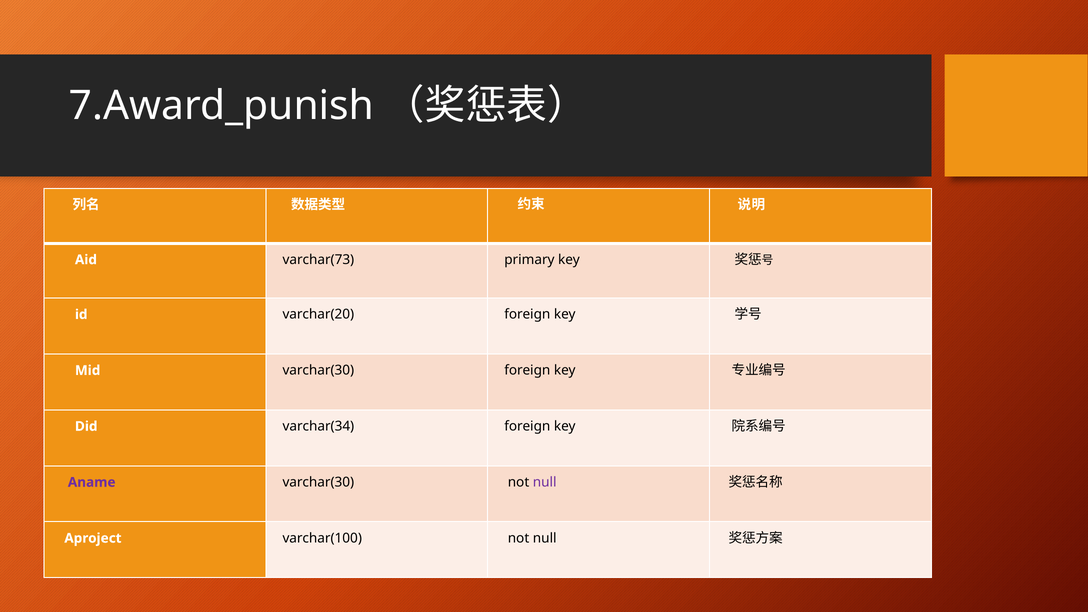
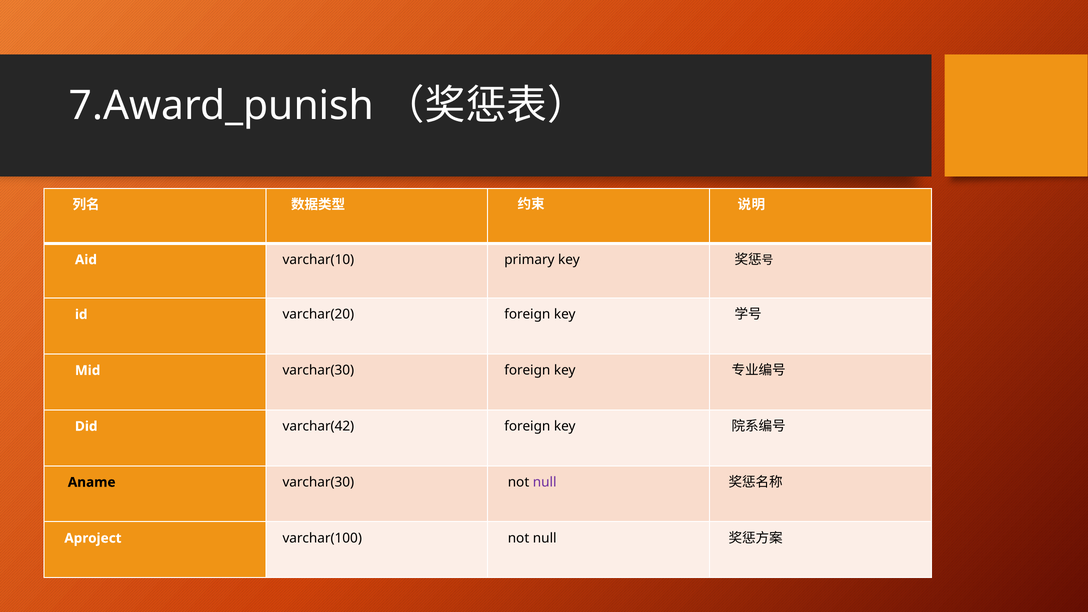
varchar(73: varchar(73 -> varchar(10 (318, 260)
varchar(34: varchar(34 -> varchar(42 (318, 426)
Aname colour: purple -> black (92, 482)
